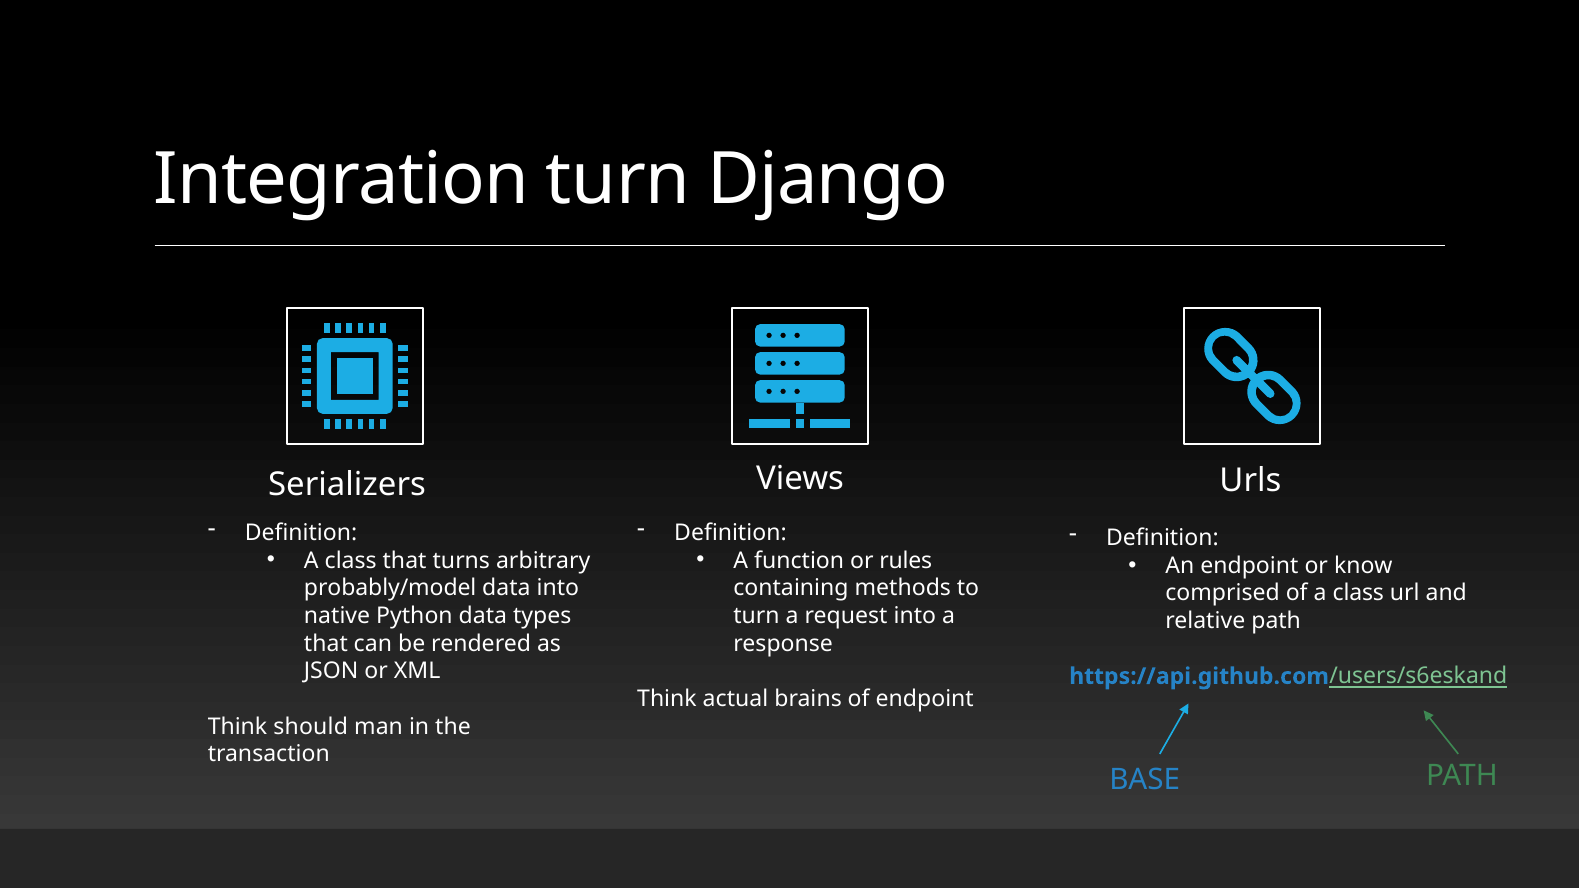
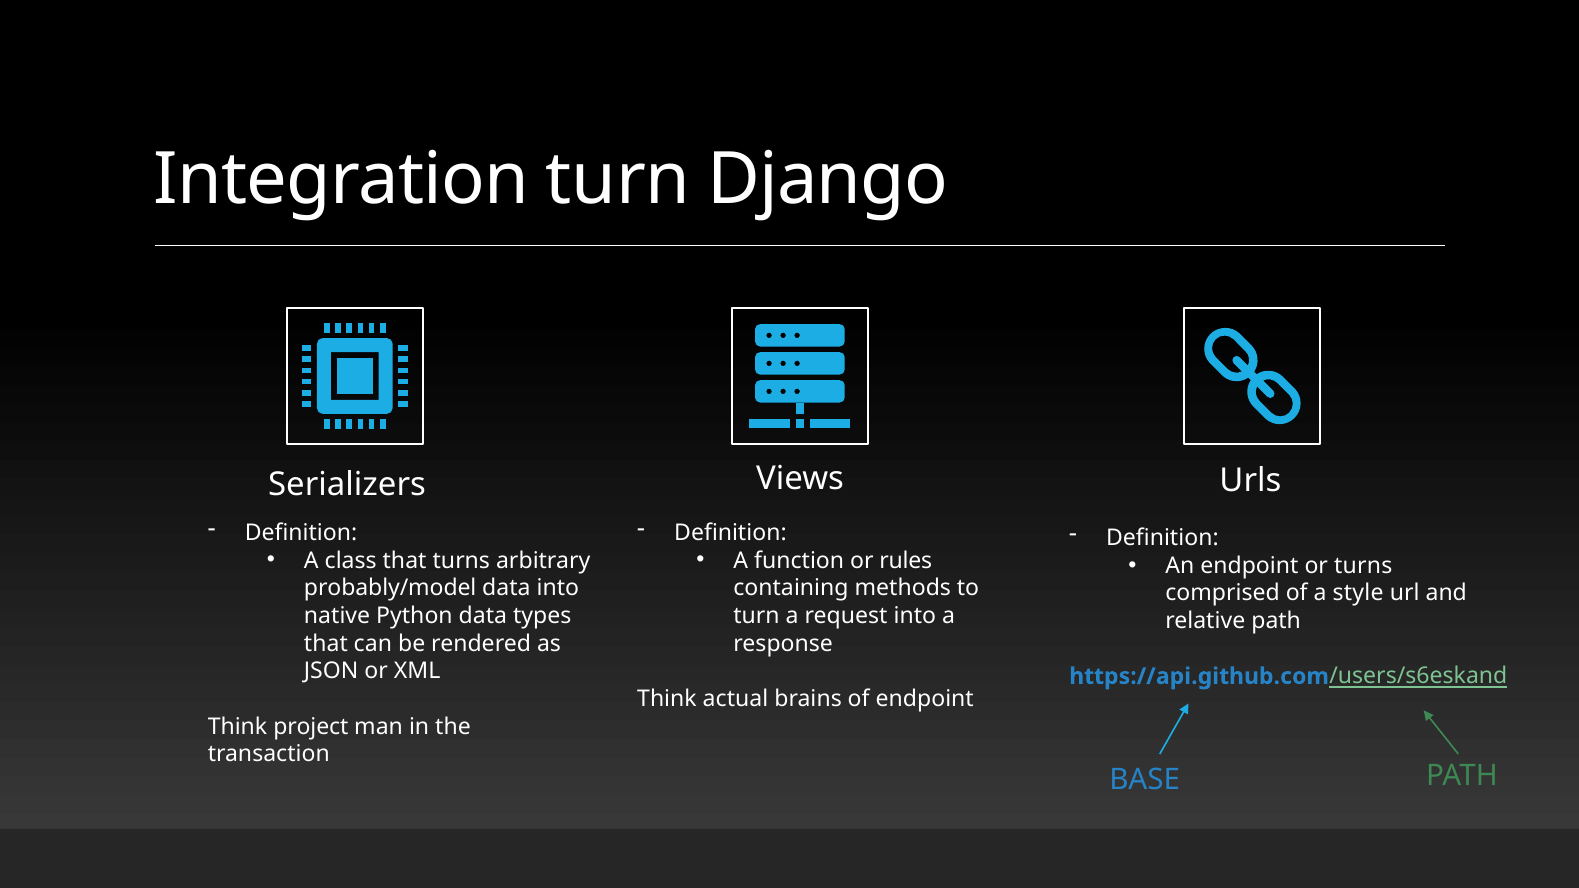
or know: know -> turns (1363, 566)
of a class: class -> style (1358, 593)
should: should -> project (311, 727)
